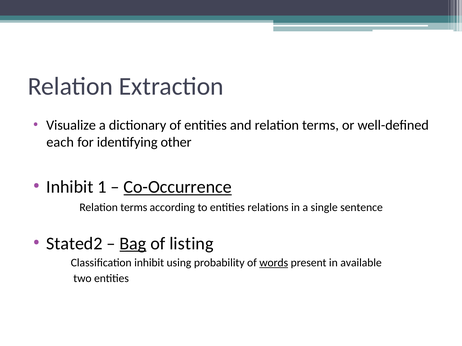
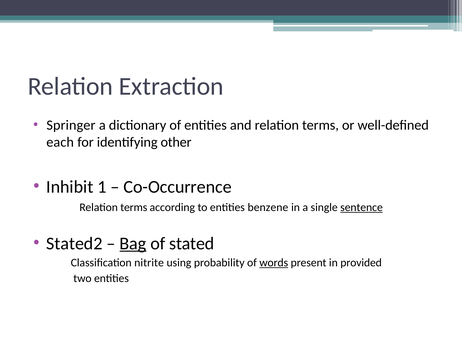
Visualize: Visualize -> Springer (71, 125)
Co-Occurrence underline: present -> none (178, 187)
relations: relations -> benzene (268, 208)
sentence underline: none -> present (362, 208)
listing: listing -> stated (192, 244)
Classification inhibit: inhibit -> nitrite (149, 263)
available: available -> provided (361, 263)
